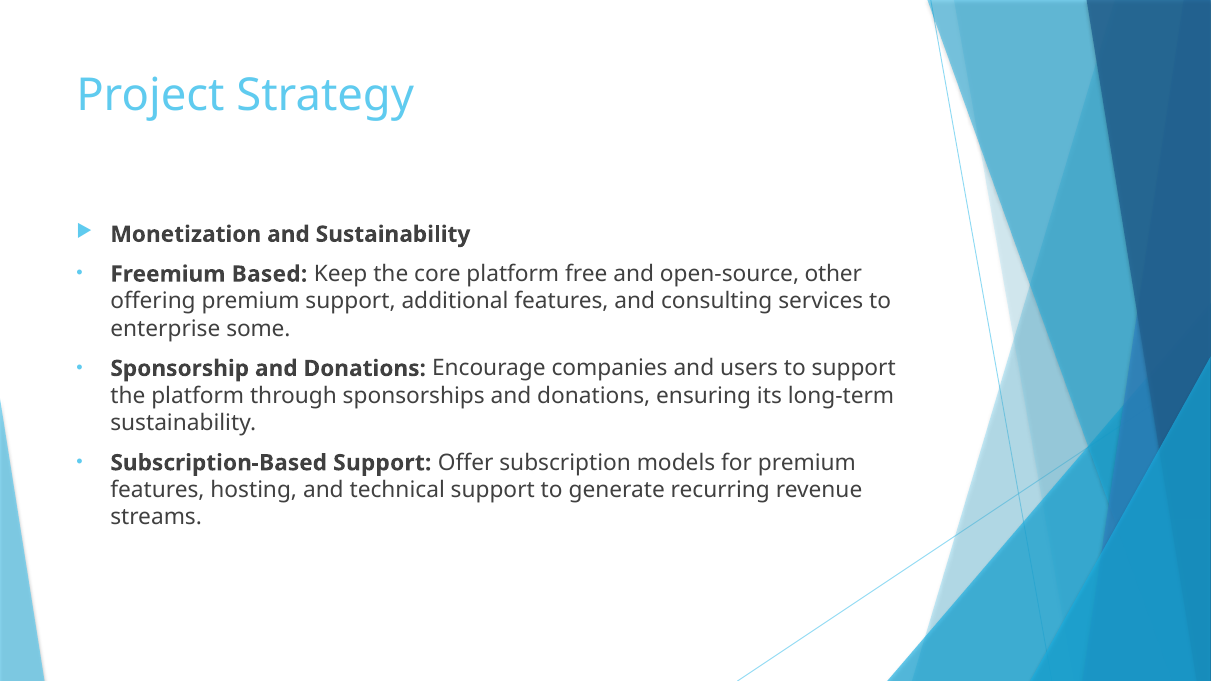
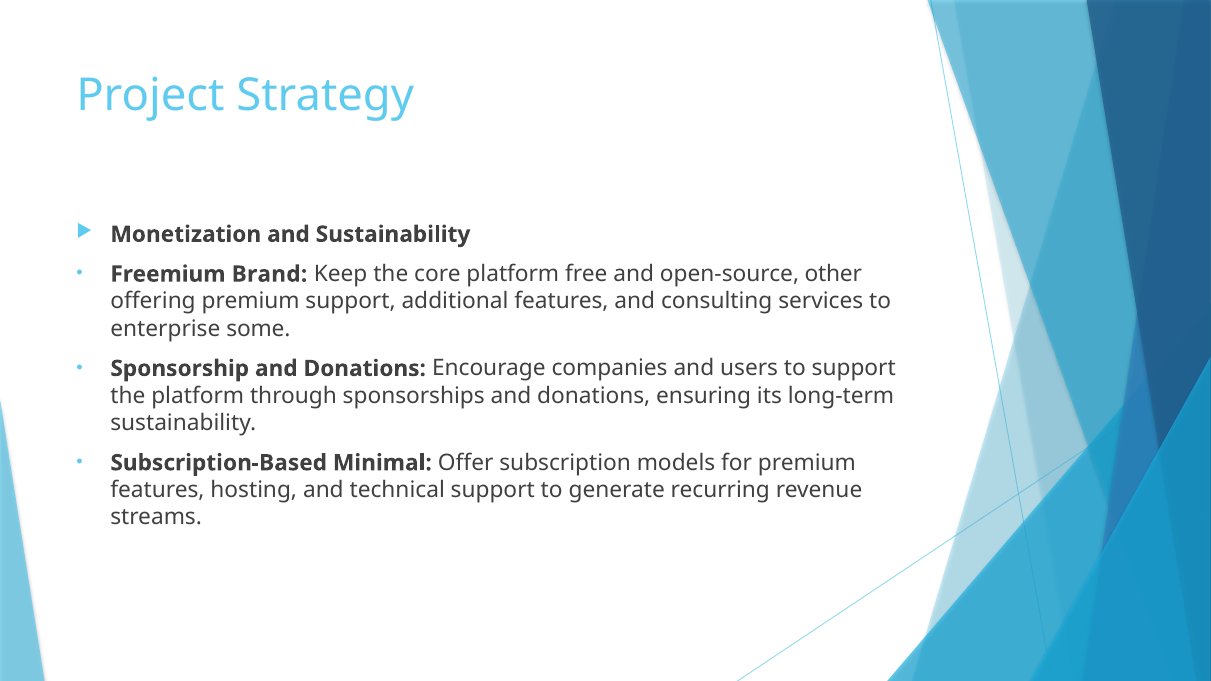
Based: Based -> Brand (269, 274)
Subscription-Based Support: Support -> Minimal (382, 463)
